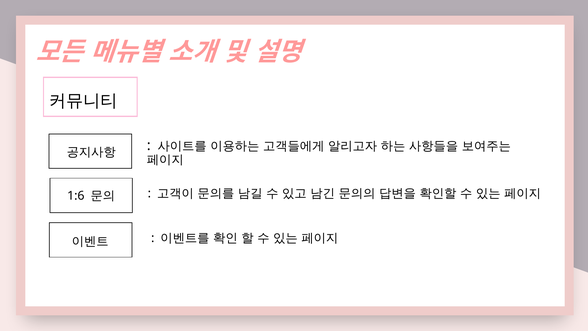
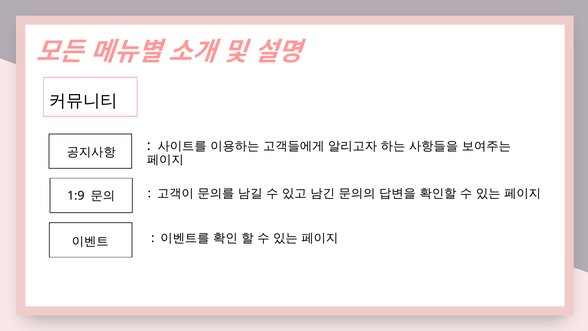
1:6: 1:6 -> 1:9 (76, 196)
